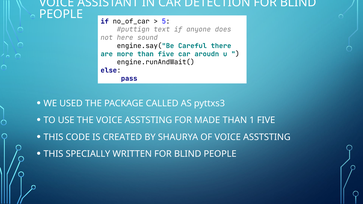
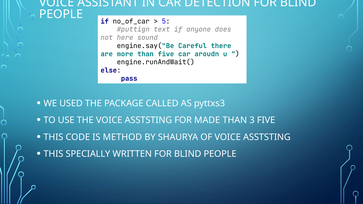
1: 1 -> 3 (252, 120)
CREATED: CREATED -> METHOD (122, 137)
